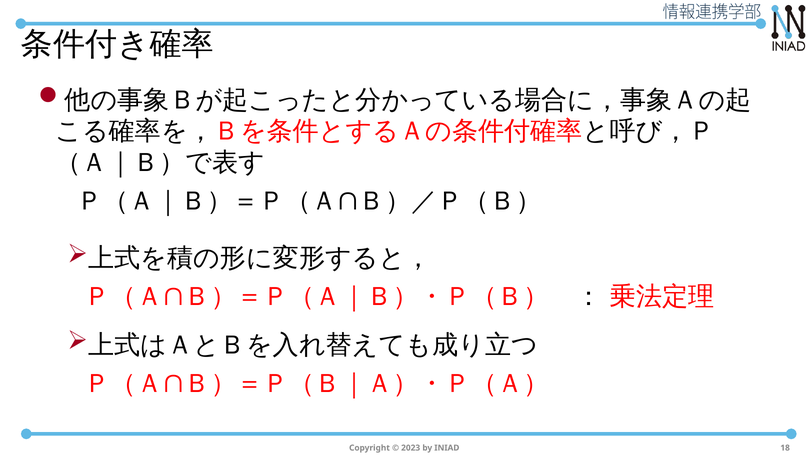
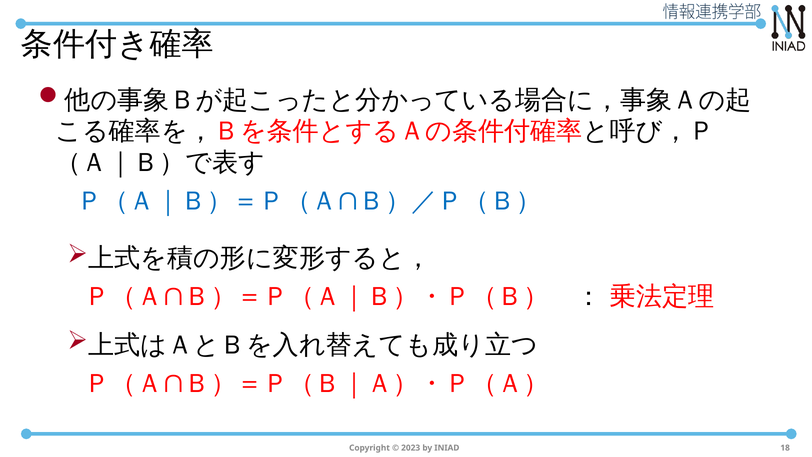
Ｐ（Ａ｜Ｂ）＝Ｐ（Ａ∩Ｂ）／Ｐ（Ｂ） colour: black -> blue (309, 201)
